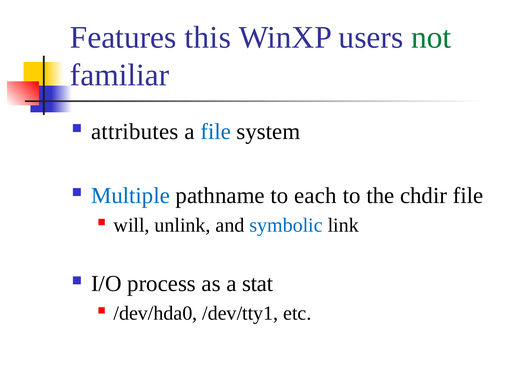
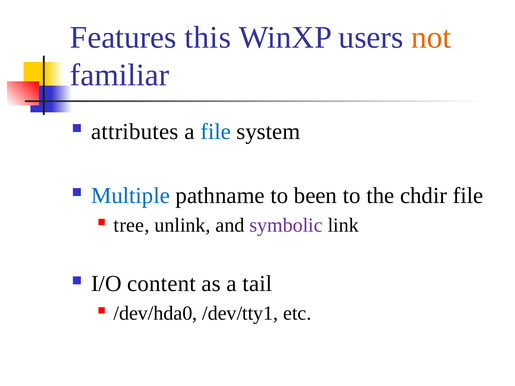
not colour: green -> orange (431, 37)
each: each -> been (316, 196)
will: will -> tree (132, 225)
symbolic colour: blue -> purple (286, 225)
process: process -> content (161, 284)
stat: stat -> tail (257, 284)
